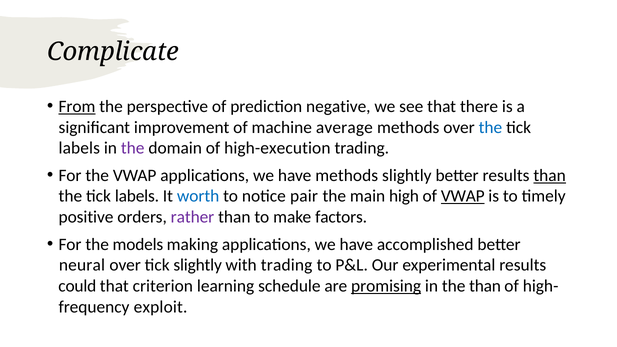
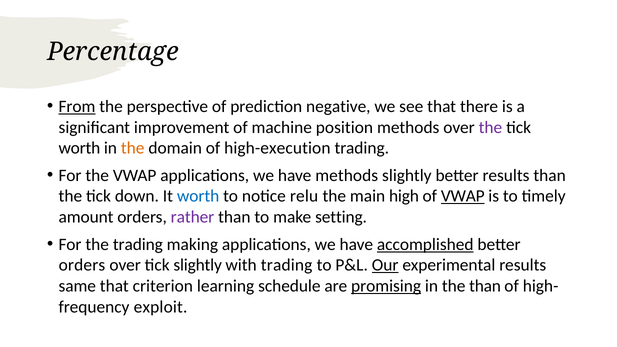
Complicate: Complicate -> Percentage (113, 52)
average: average -> position (344, 127)
the colour: blue -> purple (490, 127)
labels: labels -> worth (79, 148)
the colour: purple -> orange (133, 148)
than underline: present -> none (550, 175)
labels: labels -> down (137, 196)
pair: pair -> relu (304, 196)
positive: positive -> amount (86, 217)
factors: factors -> setting (341, 217)
the models: models -> trading (138, 244)
accomplished underline: none -> present (425, 244)
neural: neural -> orders (82, 265)
Our underline: none -> present (385, 265)
could: could -> same (77, 286)
